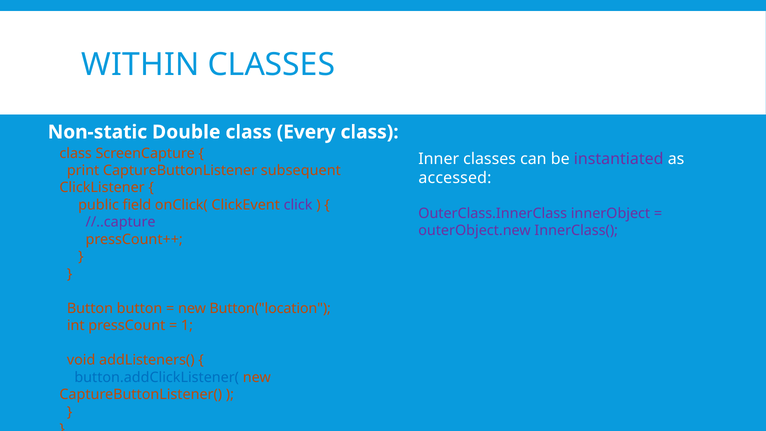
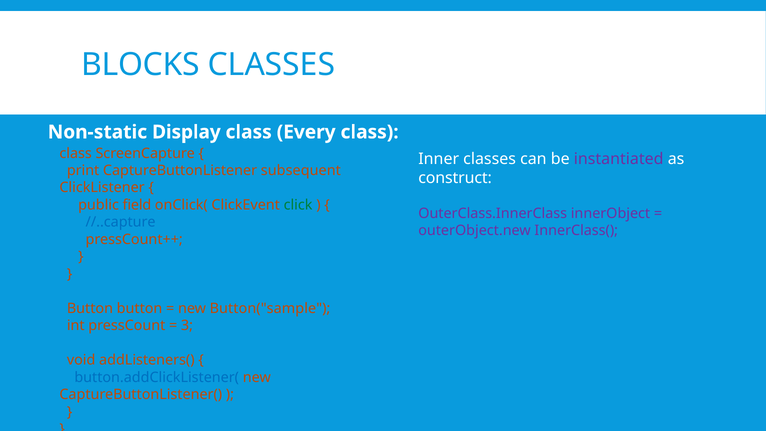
WITHIN: WITHIN -> BLOCKS (141, 64)
Double: Double -> Display (186, 132)
accessed: accessed -> construct (455, 178)
click colour: purple -> green (298, 205)
//..capture colour: purple -> blue (121, 222)
Button("location: Button("location -> Button("sample (270, 308)
1: 1 -> 3 (187, 326)
